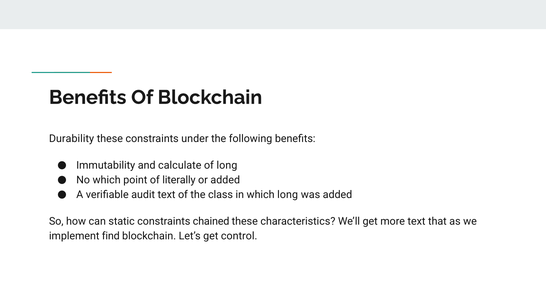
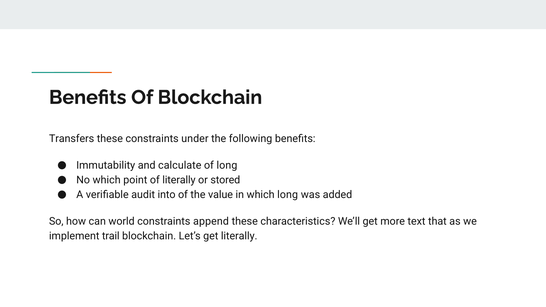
Durability: Durability -> Transfers (72, 139)
or added: added -> stored (225, 180)
audit text: text -> into (167, 195)
class: class -> value (221, 195)
static: static -> world (122, 221)
chained: chained -> append (211, 221)
find: find -> trail (111, 236)
get control: control -> literally (239, 236)
